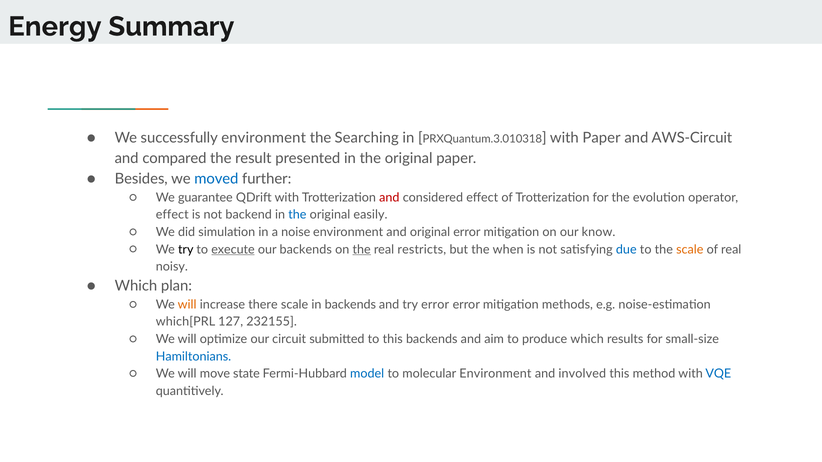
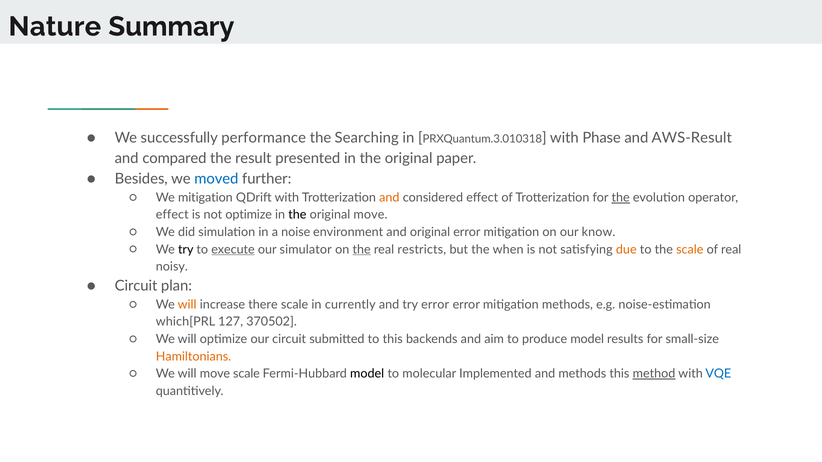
Energy: Energy -> Nature (55, 27)
successfully environment: environment -> performance (264, 138)
with Paper: Paper -> Phase (602, 138)
AWS-Circuit: AWS-Circuit -> AWS-Result (692, 138)
We guarantee: guarantee -> mitigation (205, 198)
and colour: red -> orange (389, 198)
the underline: none -> present (621, 198)
not backend: backend -> optimize (249, 215)
the colour: blue -> black (297, 215)
original easily: easily -> move (370, 215)
our backends: backends -> simulator (306, 250)
due colour: blue -> orange (626, 250)
Which: Which -> Circuit (136, 286)
in backends: backends -> currently (350, 305)
232155: 232155 -> 370502 (272, 322)
produce which: which -> model (587, 339)
Hamiltonians colour: blue -> orange (194, 357)
move state: state -> scale (246, 374)
model colour: blue -> black (367, 374)
molecular Environment: Environment -> Implemented (495, 374)
and involved: involved -> methods (582, 374)
method underline: none -> present (654, 374)
